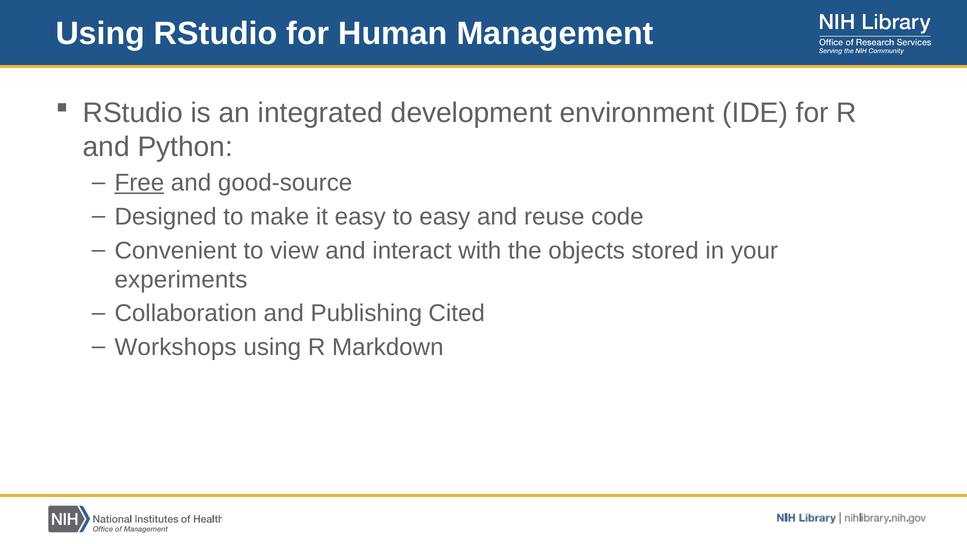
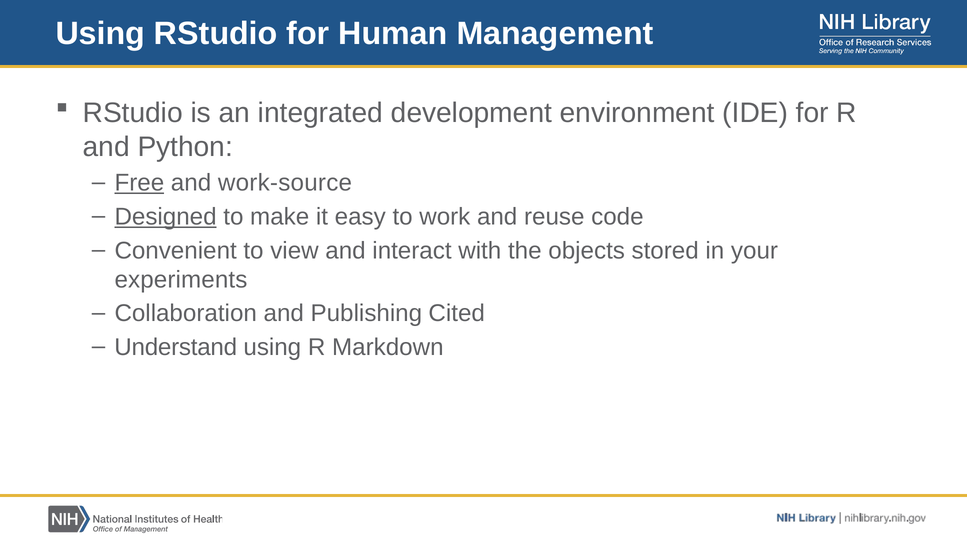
good-source: good-source -> work-source (285, 183)
Designed underline: none -> present (166, 217)
to easy: easy -> work (445, 217)
Workshops: Workshops -> Understand (176, 347)
